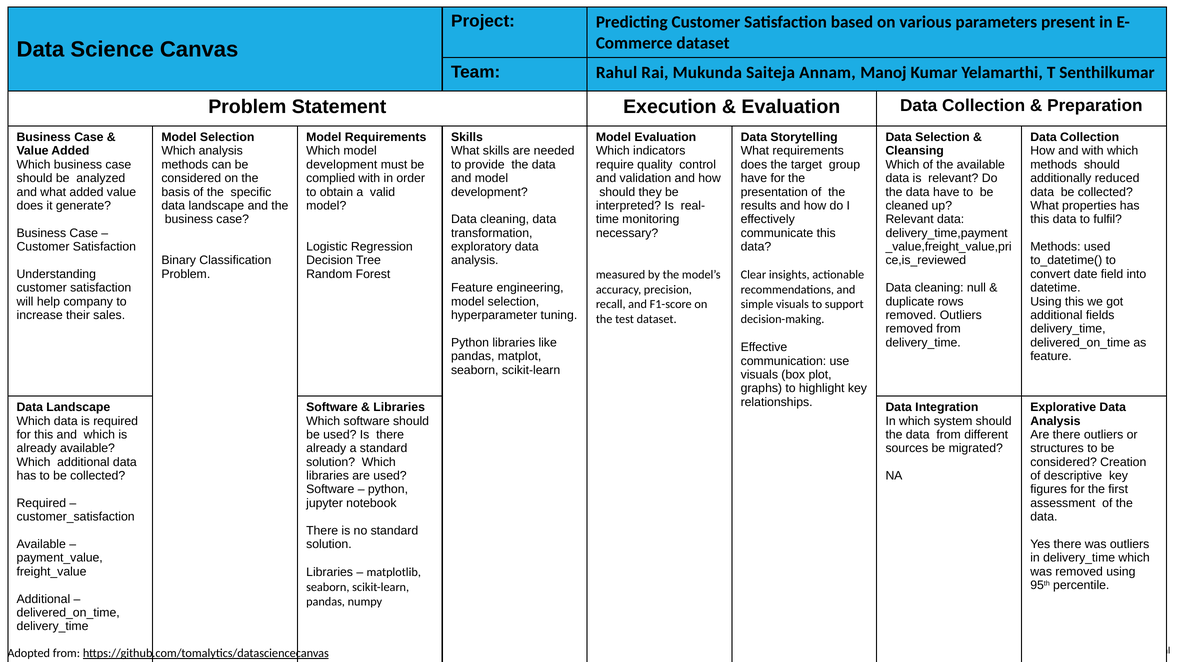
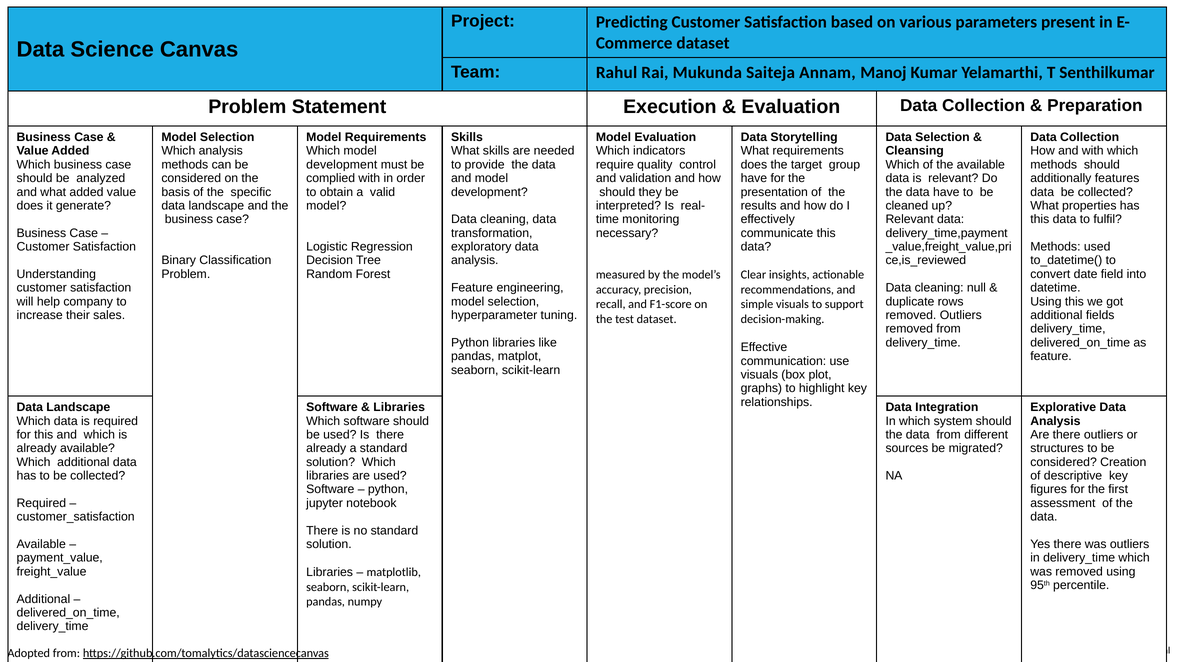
reduced: reduced -> features (1117, 178)
